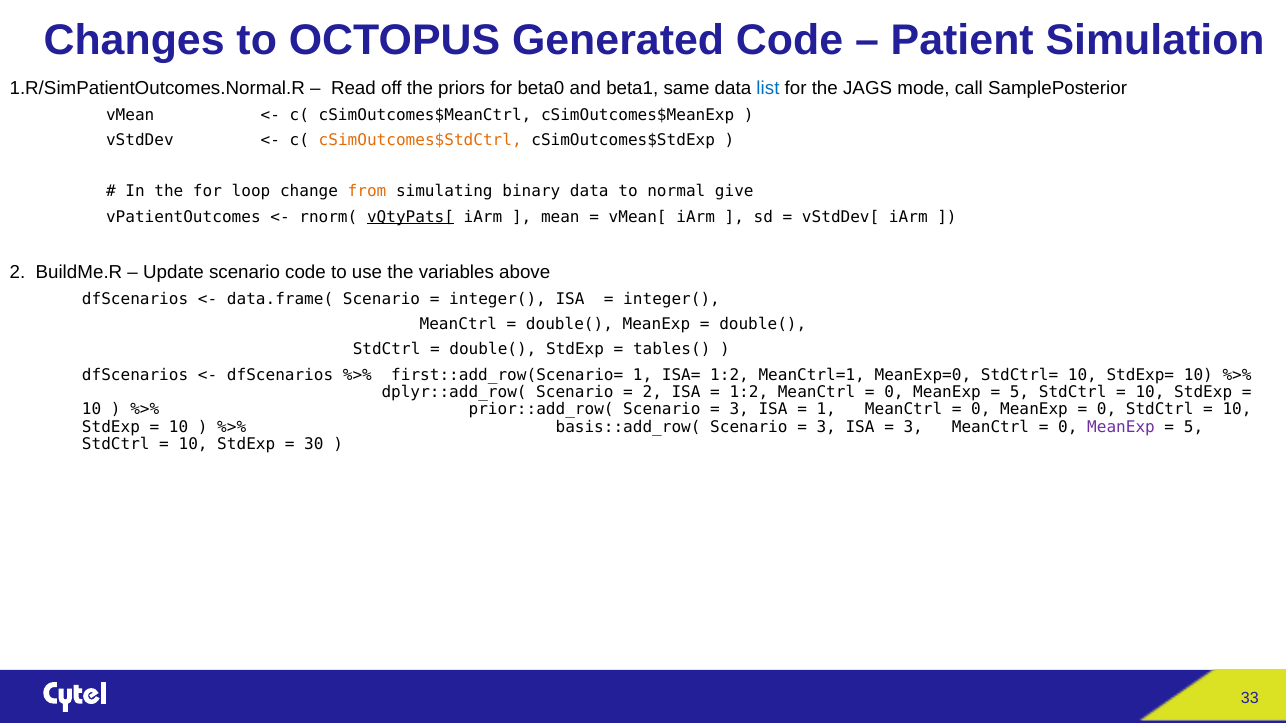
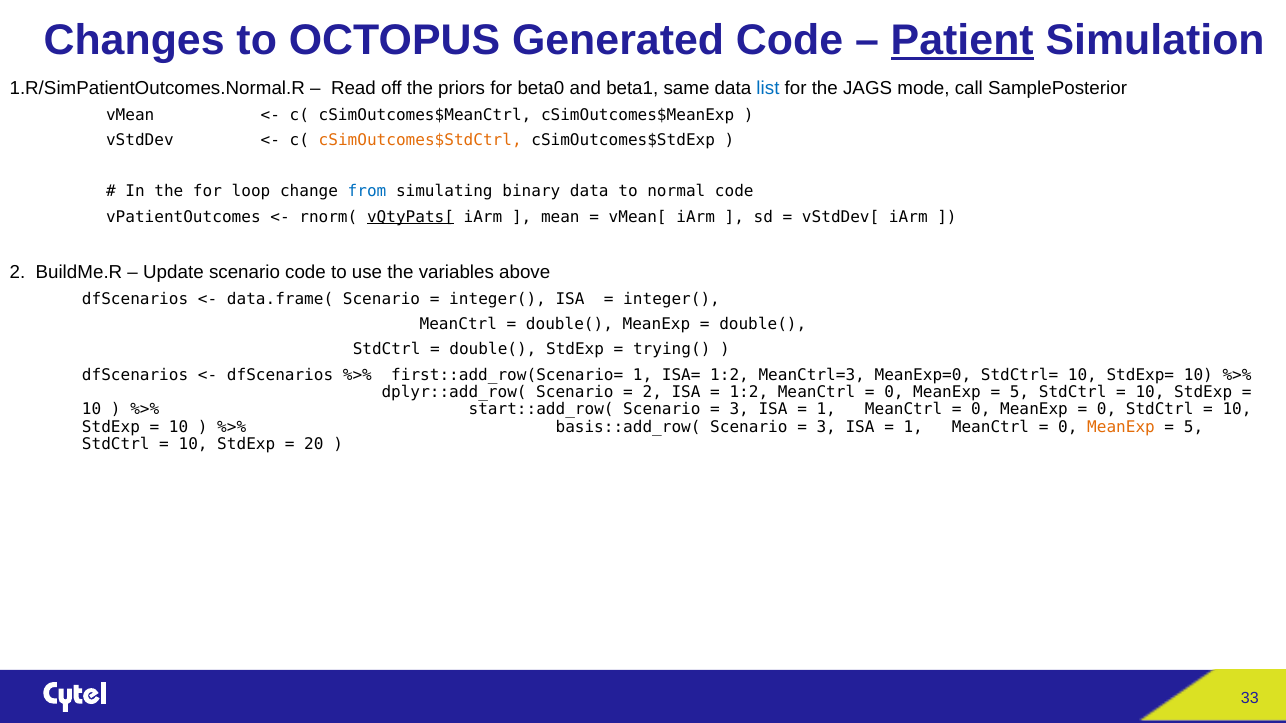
Patient underline: none -> present (962, 40)
from colour: orange -> blue (367, 192)
normal give: give -> code (734, 192)
tables(: tables( -> trying( (672, 350)
MeanCtrl=1: MeanCtrl=1 -> MeanCtrl=3 (812, 375)
prior::add_row(: prior::add_row( -> start::add_row( (541, 410)
3: 3 -> 1 (913, 427)
MeanExp colour: purple -> orange (1121, 427)
30: 30 -> 20 (314, 445)
